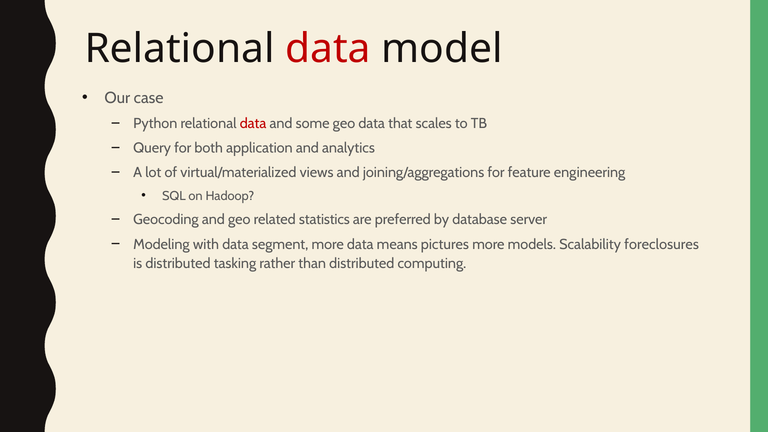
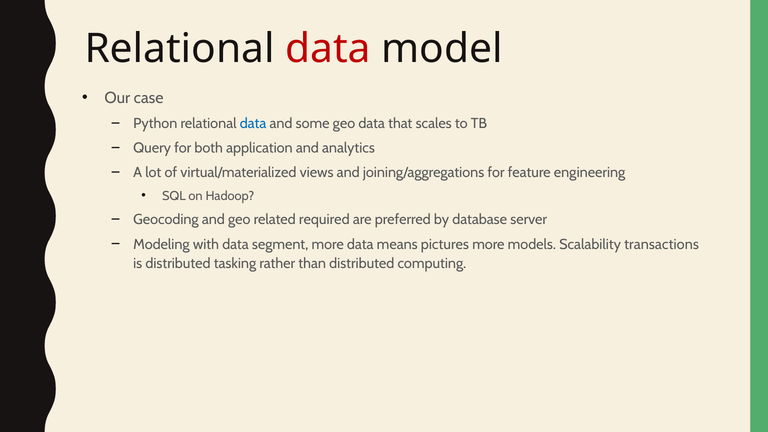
data colour: red -> blue (253, 123)
statistics: statistics -> required (324, 220)
foreclosures: foreclosures -> transactions (662, 244)
